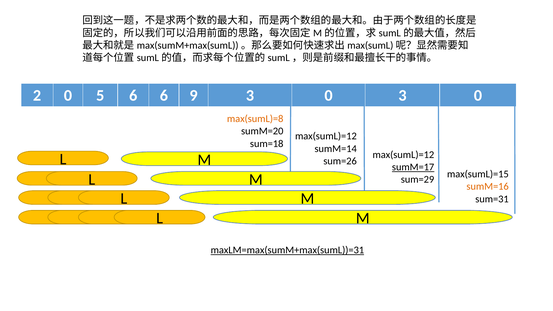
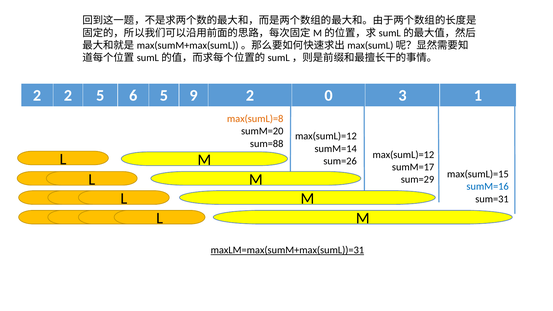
2 0: 0 -> 2 (68, 96)
6 6: 6 -> 5 (164, 96)
9 3: 3 -> 2 (250, 96)
0 3 0: 0 -> 1 (478, 96)
sum=18: sum=18 -> sum=88 (267, 144)
sumM=17 underline: present -> none (413, 167)
sumM=16 colour: orange -> blue (488, 187)
